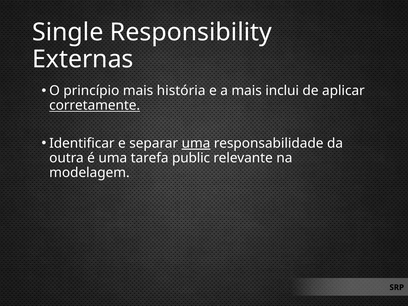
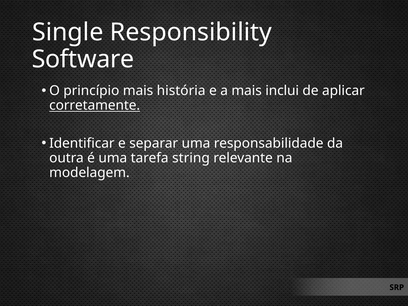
Externas: Externas -> Software (83, 59)
uma underline: present -> none (196, 143)
public: public -> string (191, 158)
